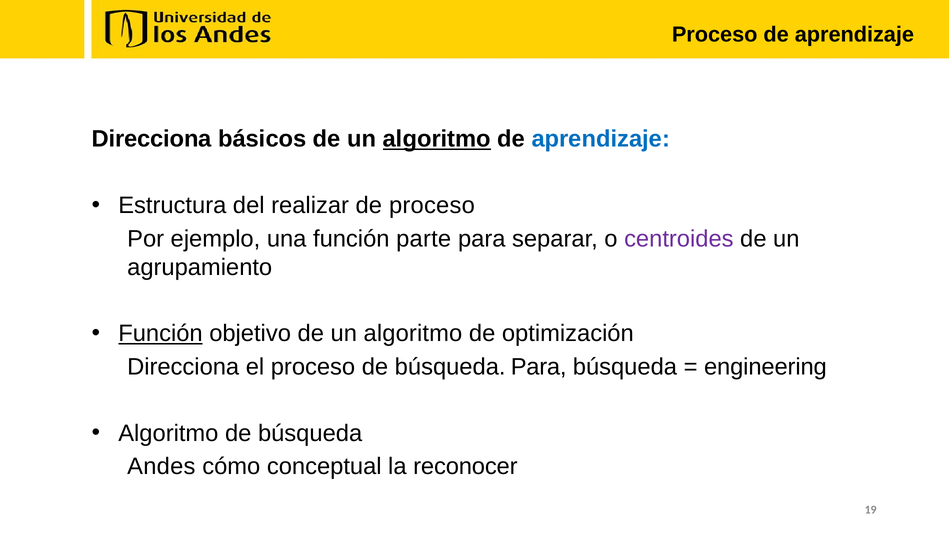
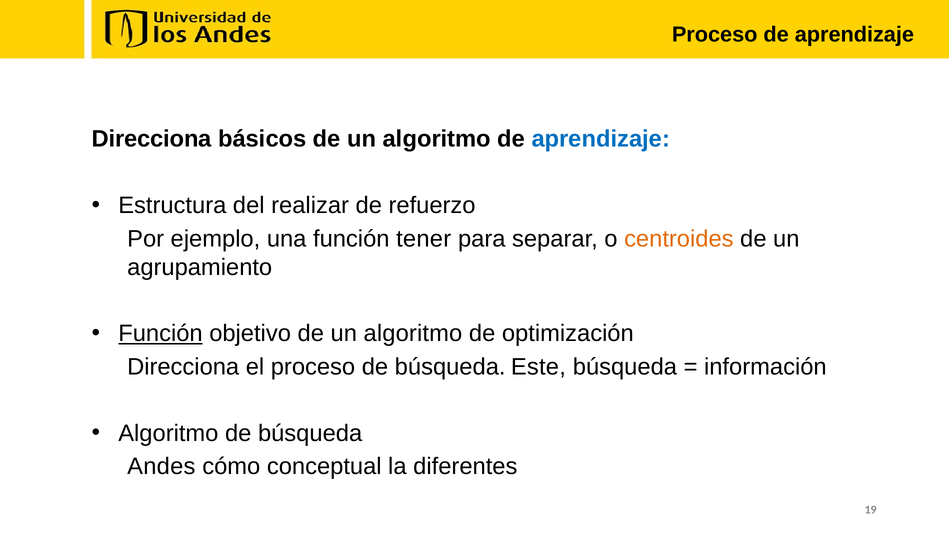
algoritmo underline: present -> none (437, 139)
de proceso: proceso -> refuerzo (432, 205)
parte: parte -> tener (424, 239)
centroides colour: purple -> orange (679, 239)
búsqueda Para: Para -> Este (538, 367)
engineering: engineering -> información (765, 367)
reconocer: reconocer -> diferentes (465, 466)
